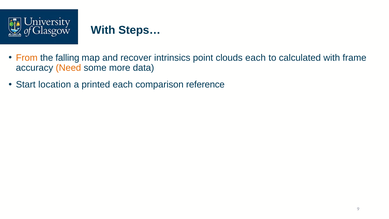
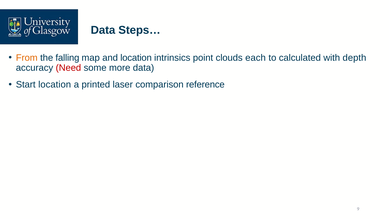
With: With -> Data (103, 30)
and recover: recover -> location (136, 58)
frame: frame -> depth (354, 58)
Need colour: orange -> red (68, 68)
printed each: each -> laser (123, 85)
